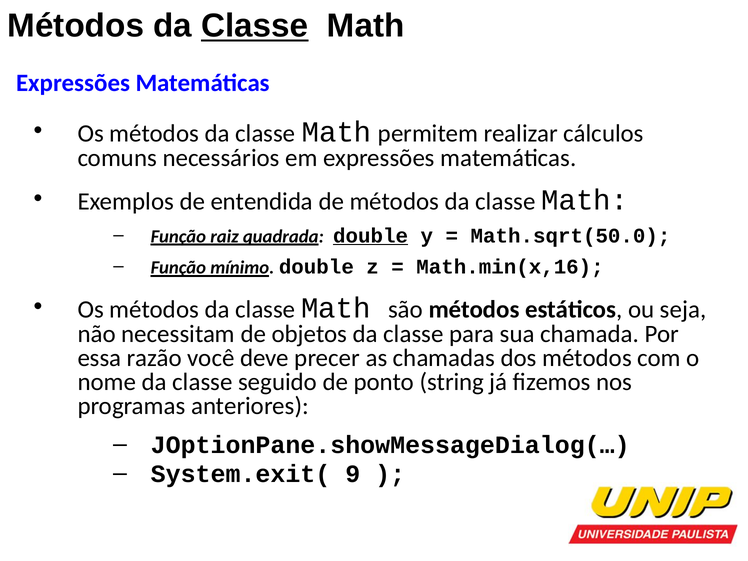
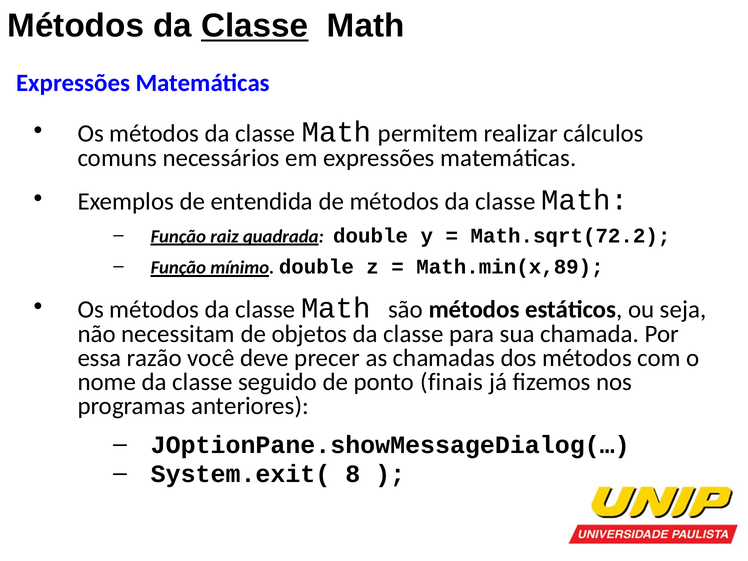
double underline: present -> none (371, 236)
Math.sqrt(50.0: Math.sqrt(50.0 -> Math.sqrt(72.2 (571, 236)
Math.min(x,16: Math.min(x,16 -> Math.min(x,89 (510, 267)
string: string -> finais (452, 382)
9: 9 -> 8 (353, 474)
